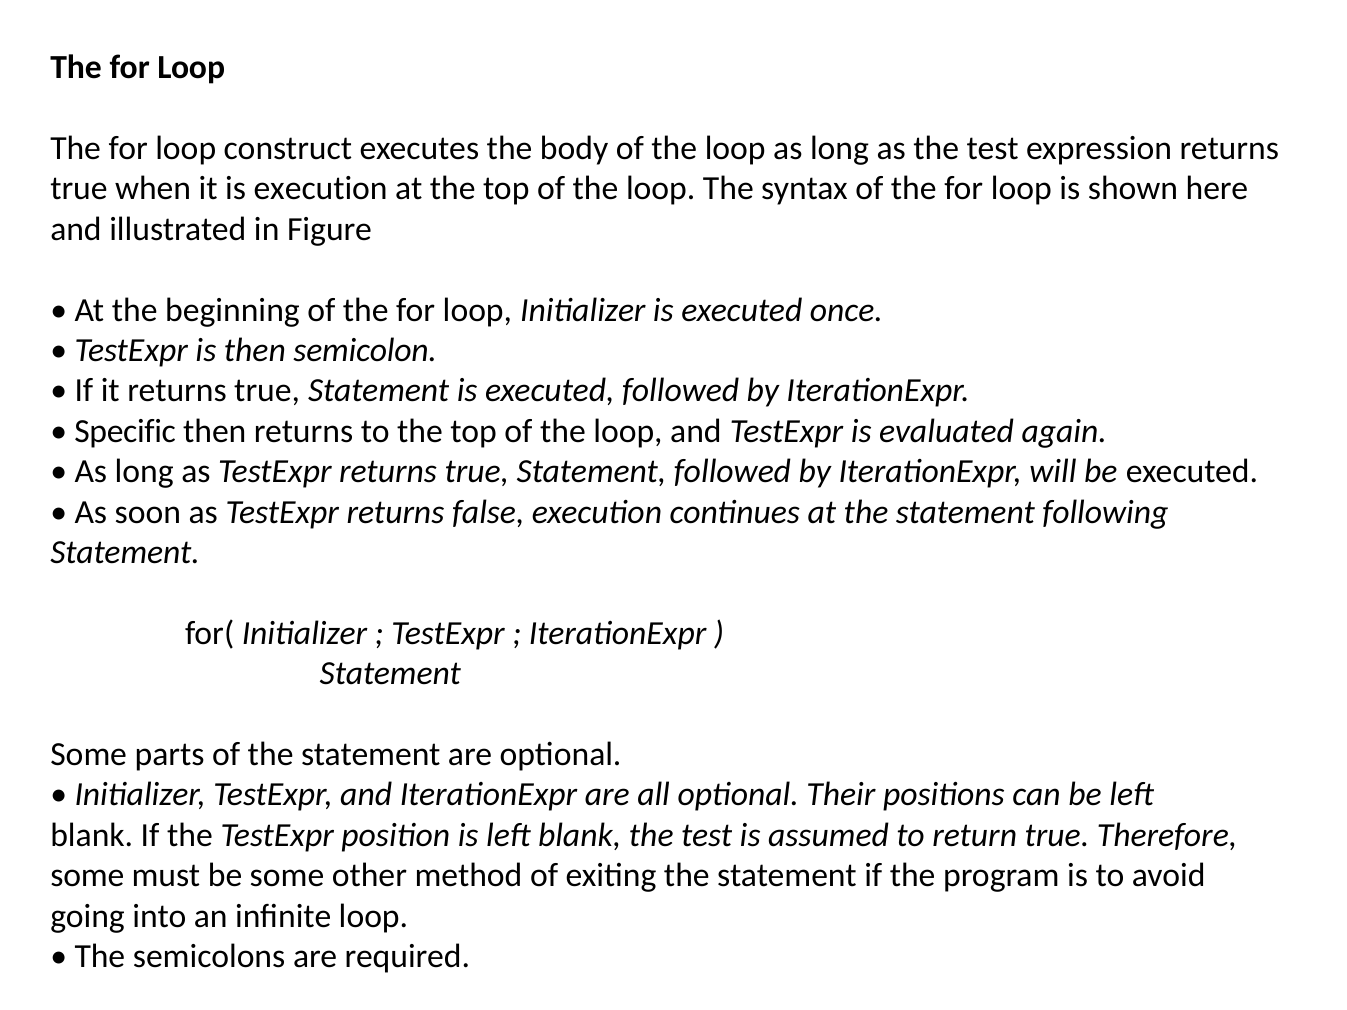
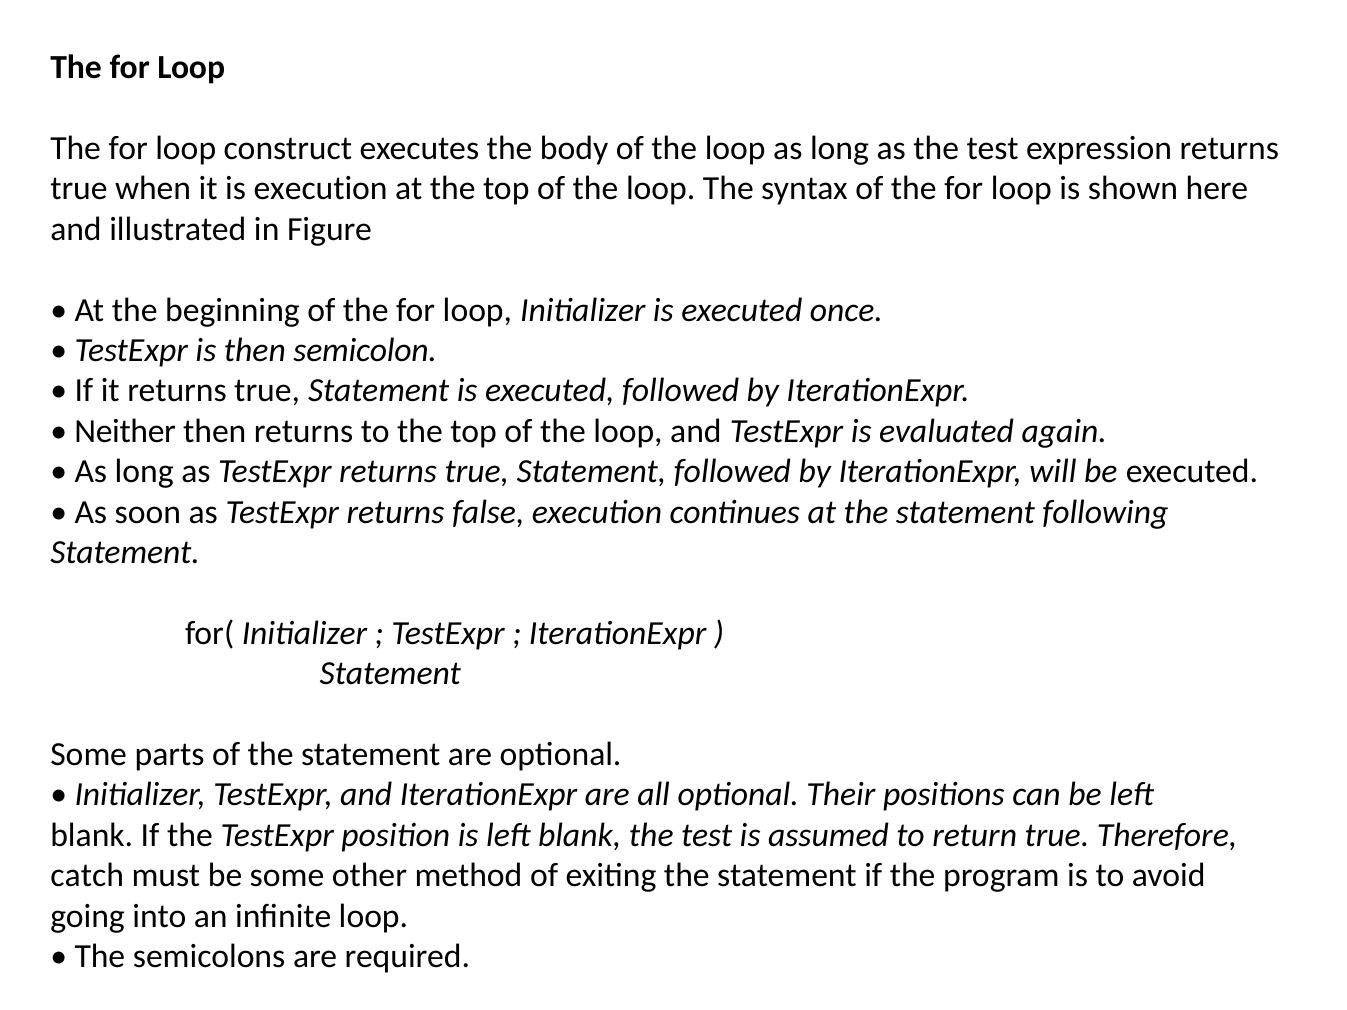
Specific: Specific -> Neither (125, 431)
some: some -> catch (87, 876)
